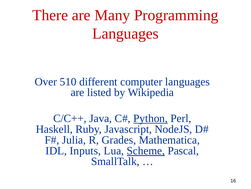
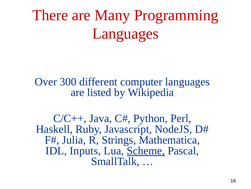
510: 510 -> 300 (68, 81)
Python underline: present -> none (151, 118)
Grades: Grades -> Strings (119, 139)
